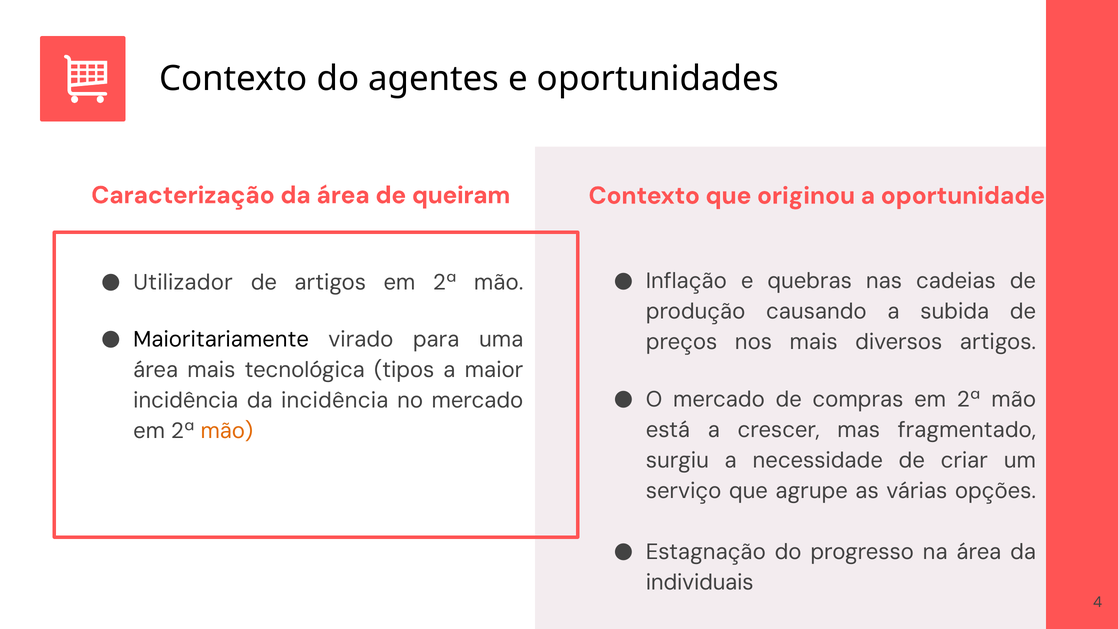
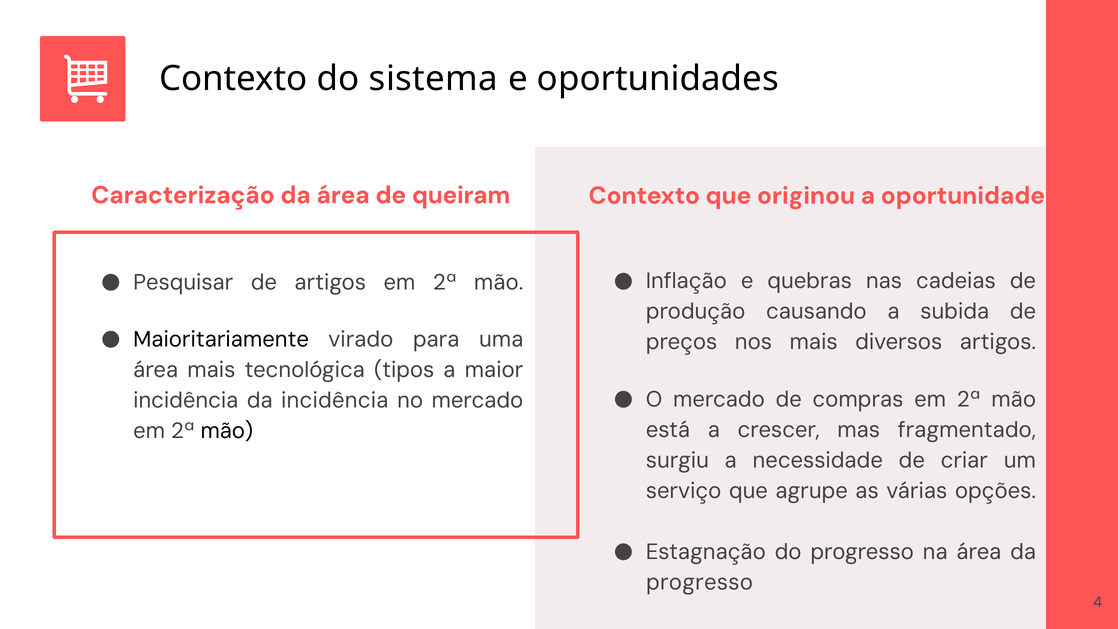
agentes: agentes -> sistema (434, 78)
Utilizador: Utilizador -> Pesquisar (183, 282)
mão colour: orange -> black (227, 431)
individuais: individuais -> progresso (700, 582)
